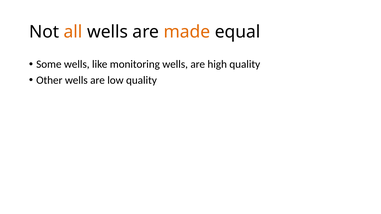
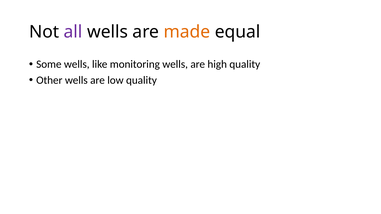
all colour: orange -> purple (73, 32)
